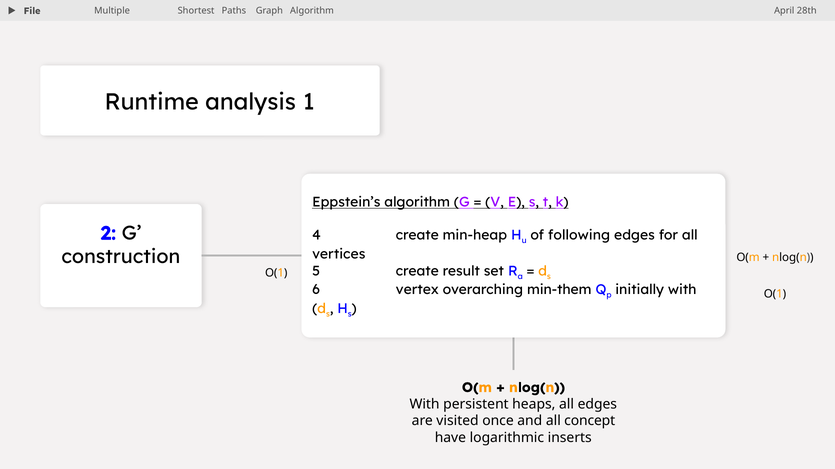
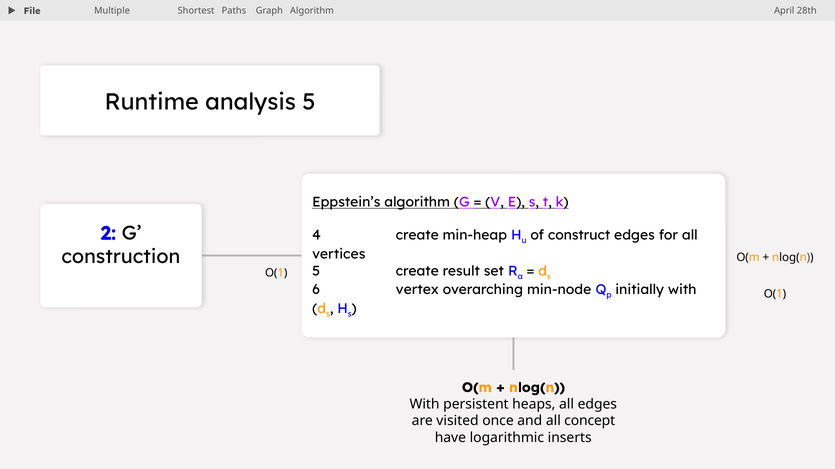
analysis 1: 1 -> 5 (309, 102)
following: following -> construct (579, 236)
min-them: min-them -> min-node (559, 290)
